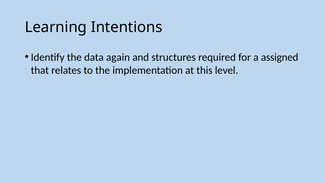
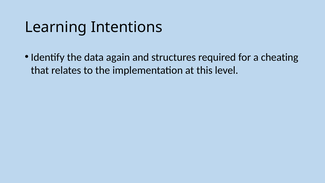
assigned: assigned -> cheating (280, 57)
